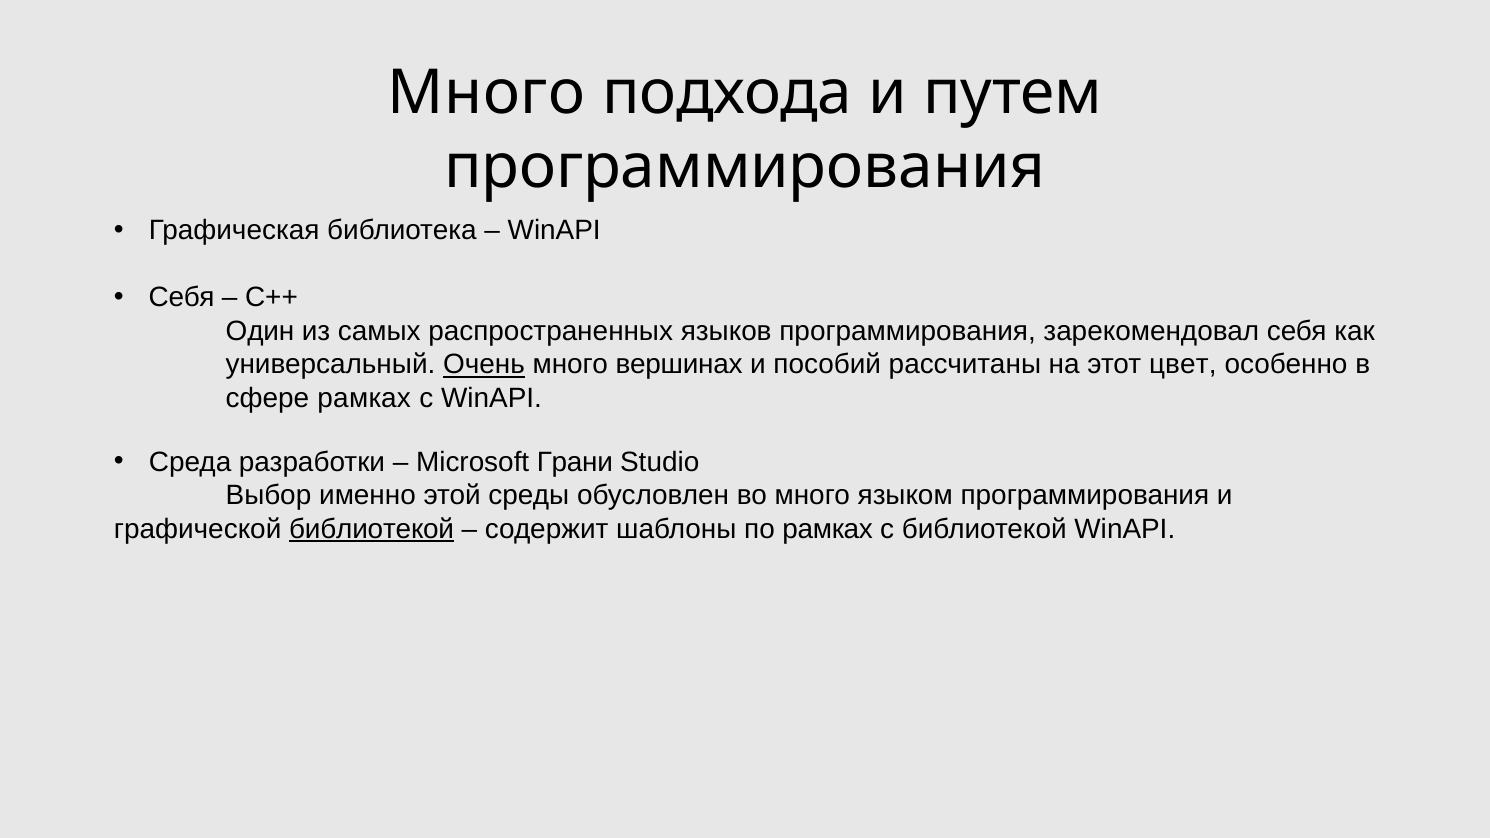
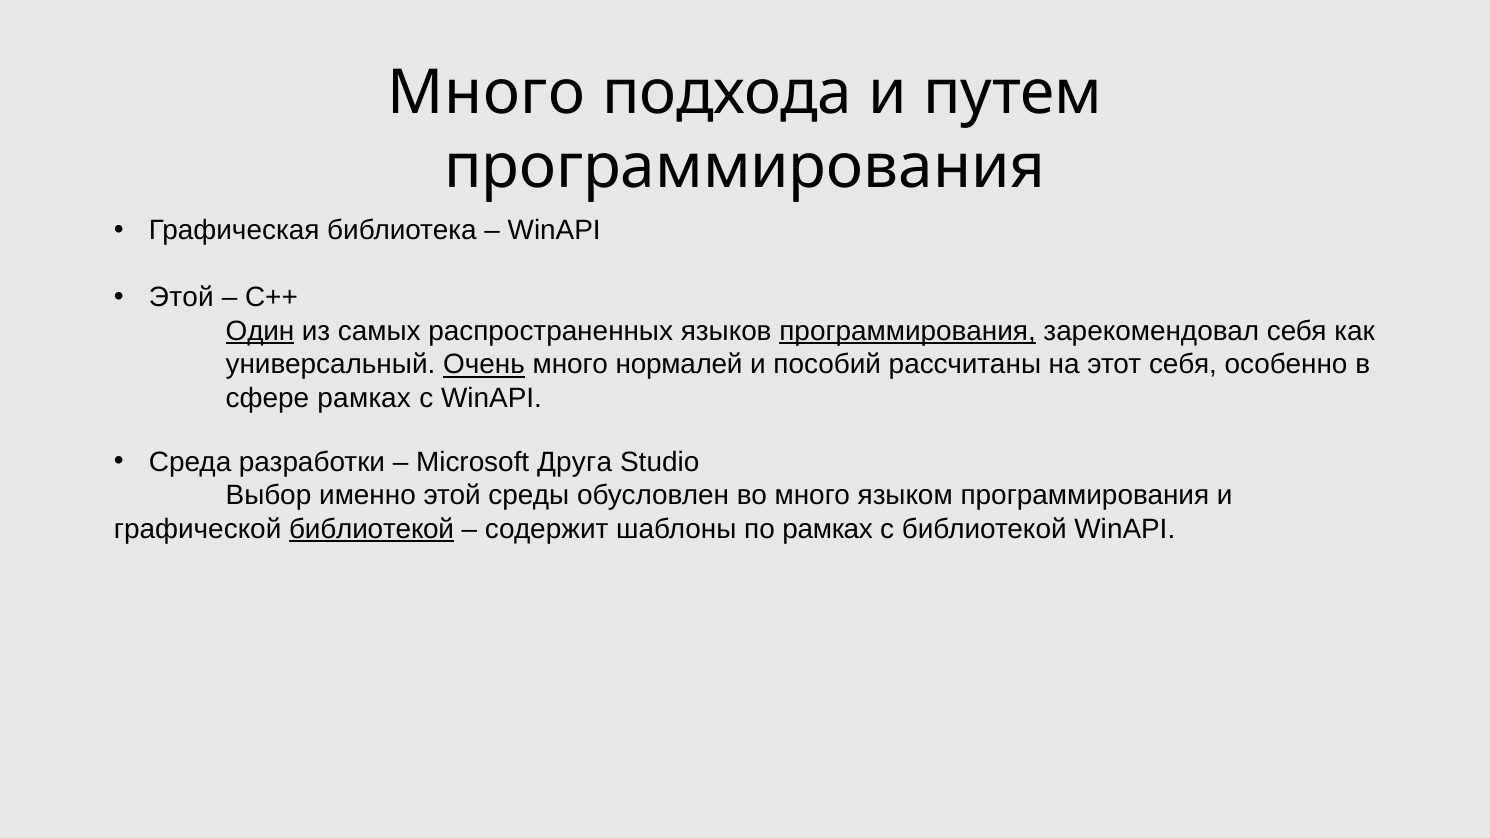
Себя: Себя -> Этой (181, 298)
Один underline: none -> present (260, 331)
программирования underline: none -> present (908, 331)
вершинах: вершинах -> нормалей (679, 365)
этот цвет: цвет -> себя (1183, 365)
Грани: Грани -> Друга (575, 462)
